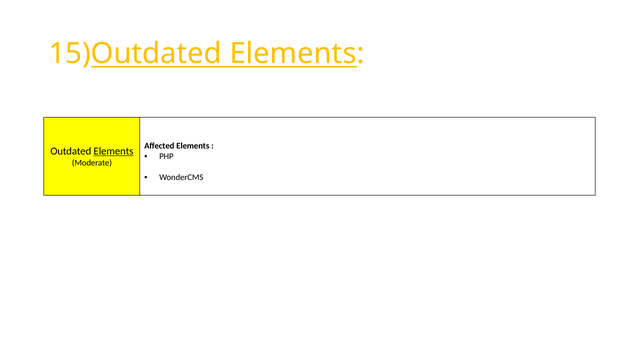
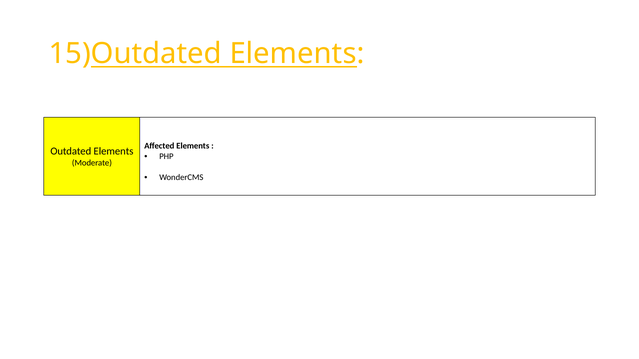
Elements underline: present -> none (114, 151)
